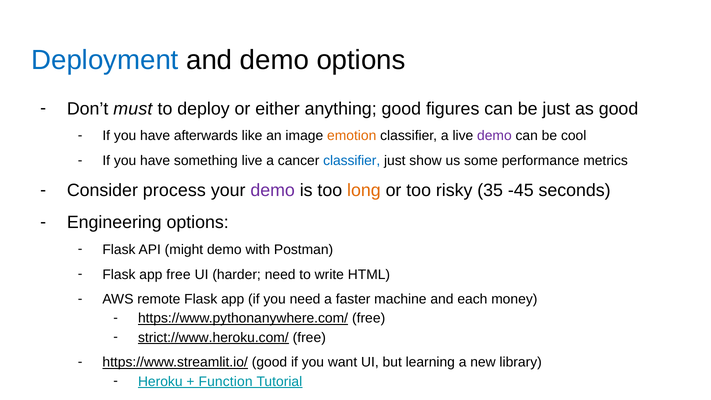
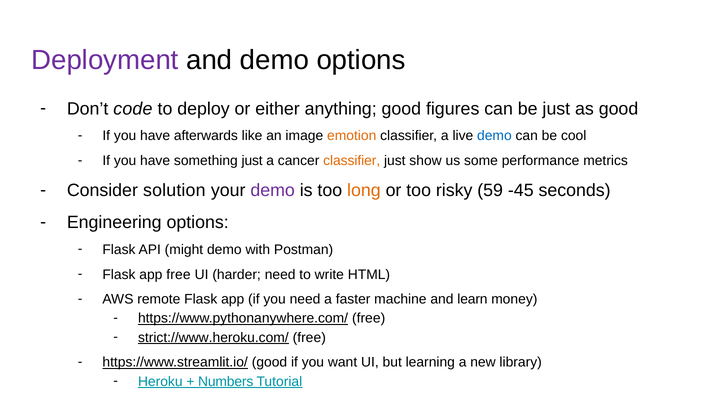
Deployment colour: blue -> purple (105, 60)
must: must -> code (133, 109)
demo colour: purple -> blue (494, 136)
something live: live -> just (252, 161)
classifier colour: blue -> orange (352, 161)
process: process -> solution (174, 191)
35: 35 -> 59 (490, 191)
each: each -> learn (472, 299)
Function: Function -> Numbers (226, 381)
